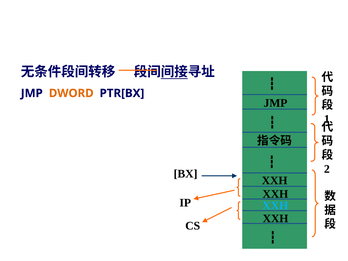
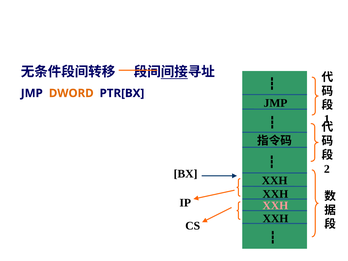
XXH colour: light blue -> pink (275, 206)
